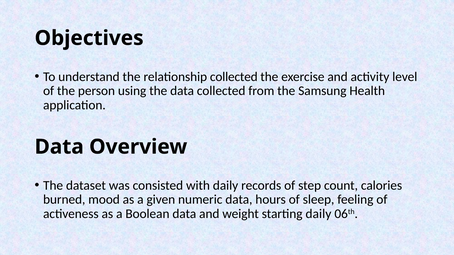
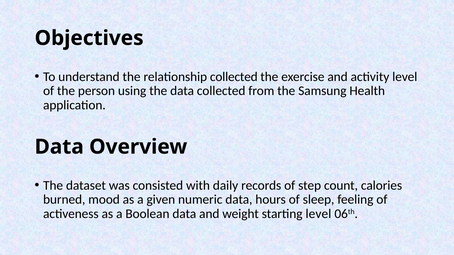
starting daily: daily -> level (318, 214)
